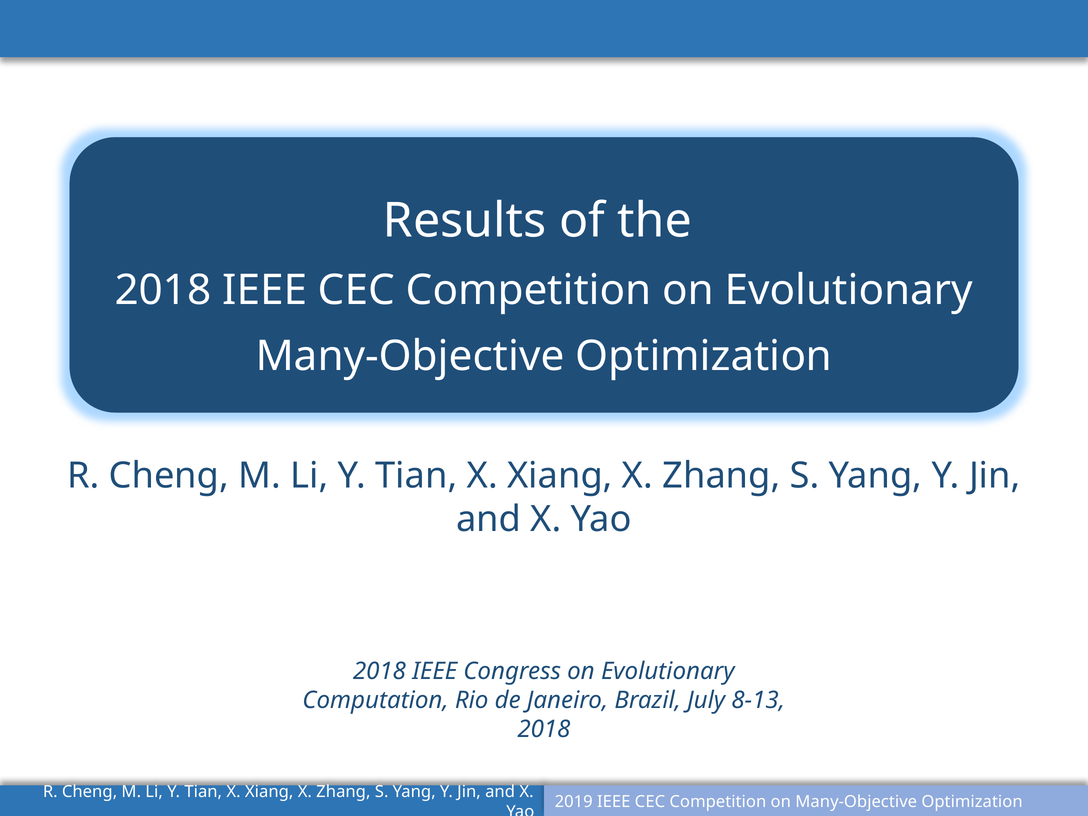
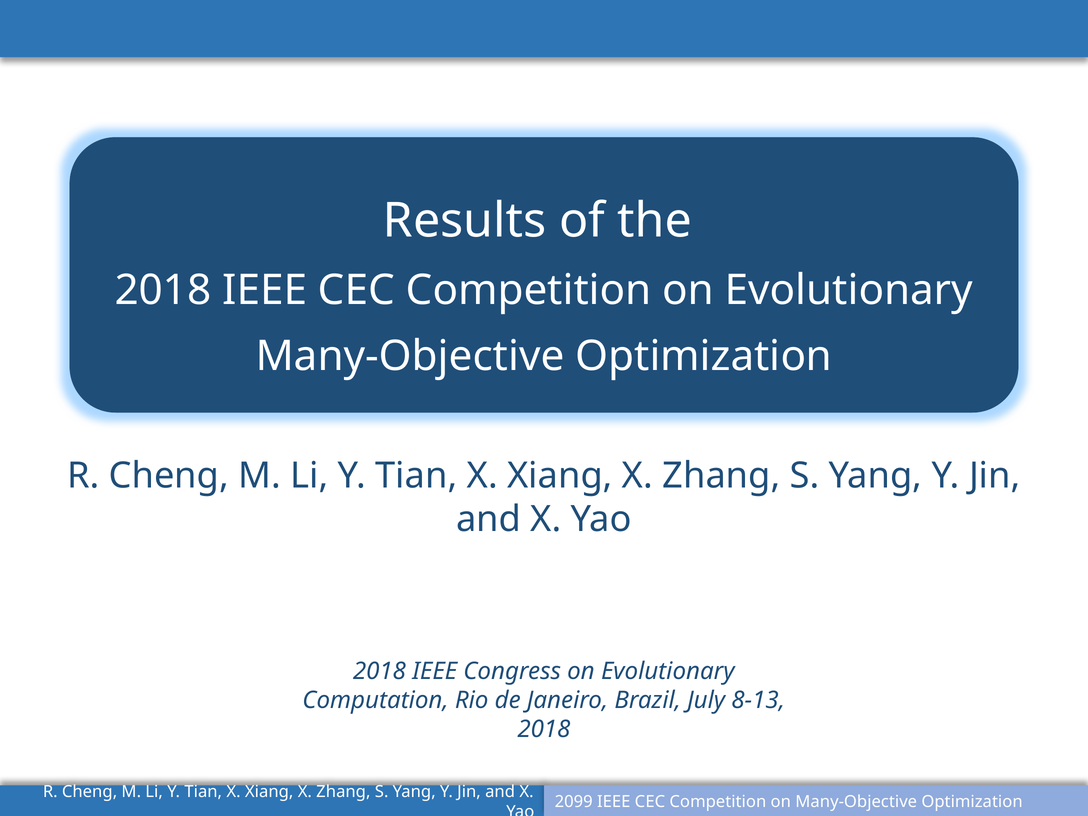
2019: 2019 -> 2099 (574, 802)
